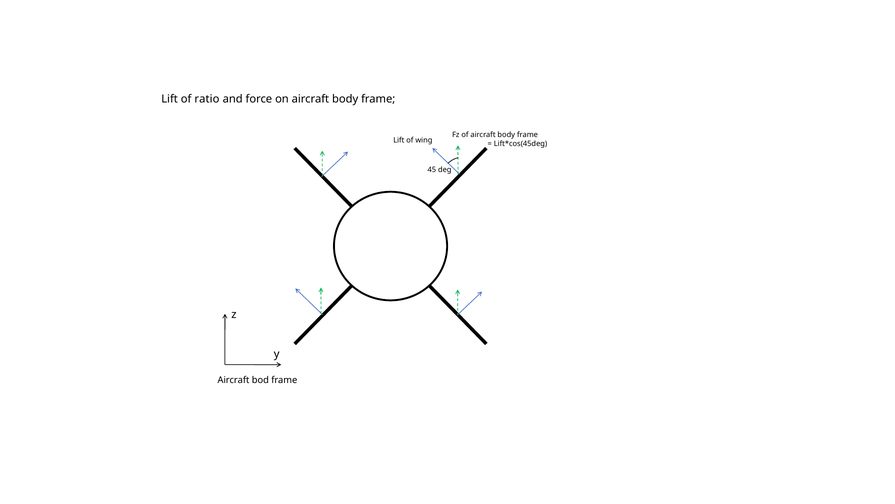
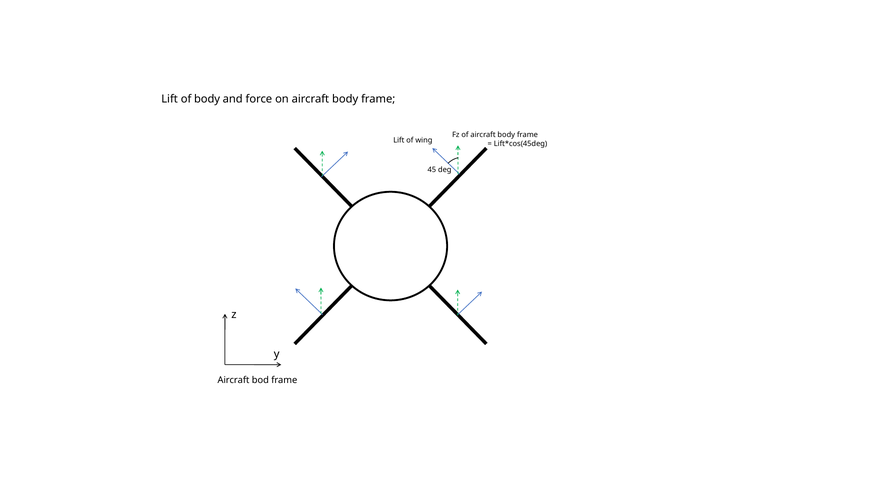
of ratio: ratio -> body (207, 99)
